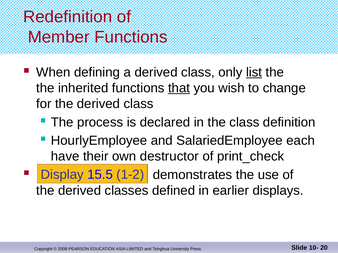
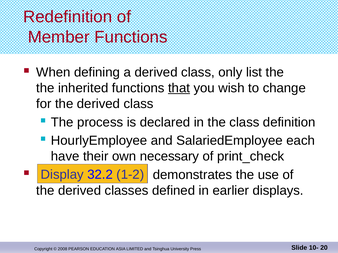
list underline: present -> none (254, 72)
destructor: destructor -> necessary (169, 157)
15.5: 15.5 -> 32.2 (100, 175)
